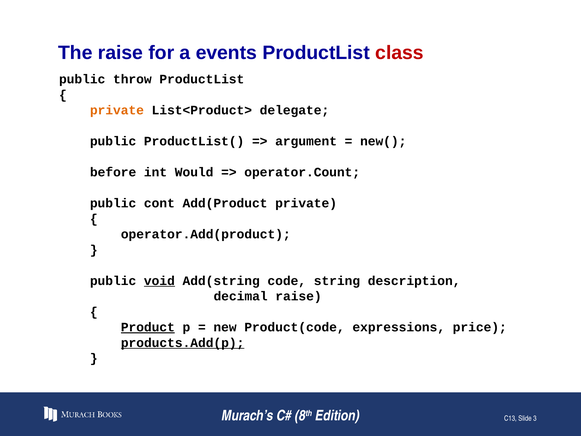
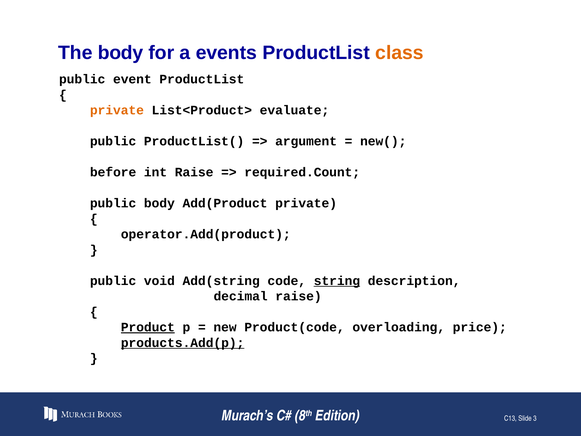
The raise: raise -> body (121, 53)
class colour: red -> orange (400, 53)
throw: throw -> event (132, 79)
delegate: delegate -> evaluate (294, 110)
int Would: Would -> Raise (194, 172)
operator.Count: operator.Count -> required.Count (302, 172)
public cont: cont -> body (159, 203)
void underline: present -> none (159, 281)
string underline: none -> present (337, 281)
expressions: expressions -> overloading (399, 327)
